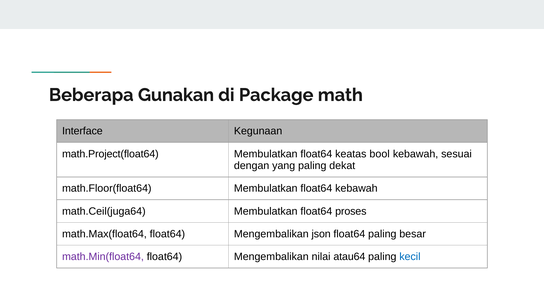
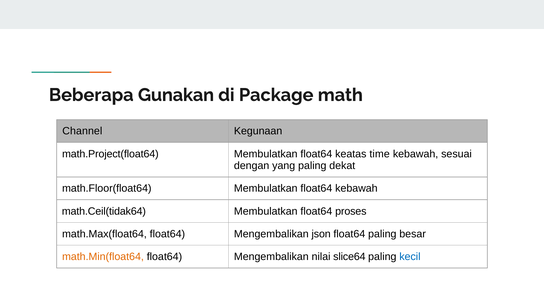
Interface: Interface -> Channel (82, 131)
bool: bool -> time (380, 154)
math.Ceil(juga64: math.Ceil(juga64 -> math.Ceil(tidak64 (104, 211)
math.Min(float64 colour: purple -> orange (103, 257)
atau64: atau64 -> slice64 (349, 257)
